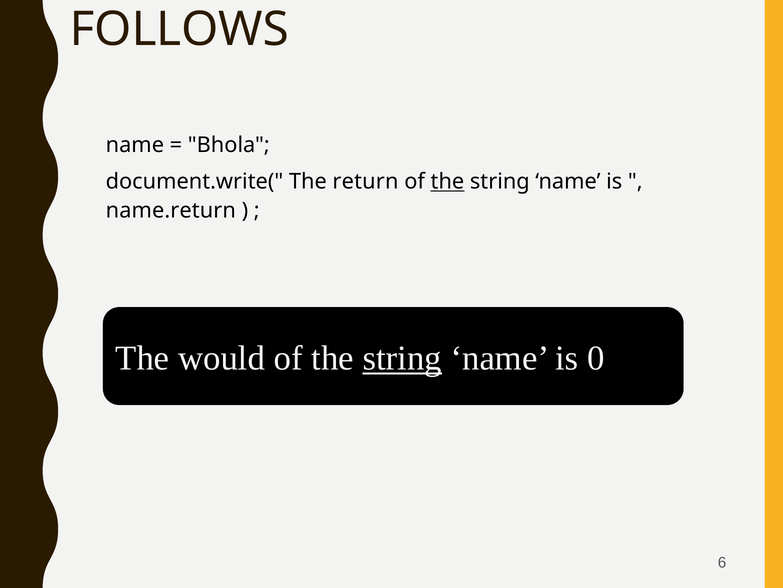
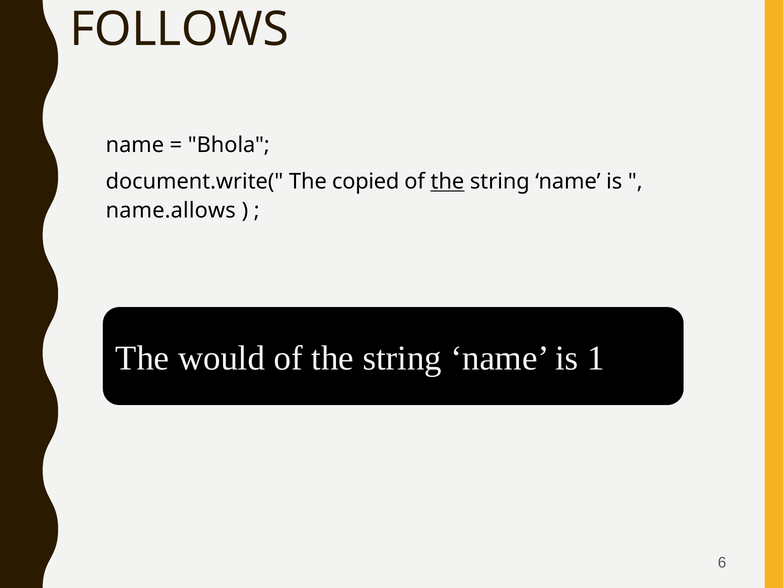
return: return -> copied (366, 181)
name.return: name.return -> name.allows (171, 210)
string underline: present -> none (402, 358)
0: 0 -> 1 (596, 358)
